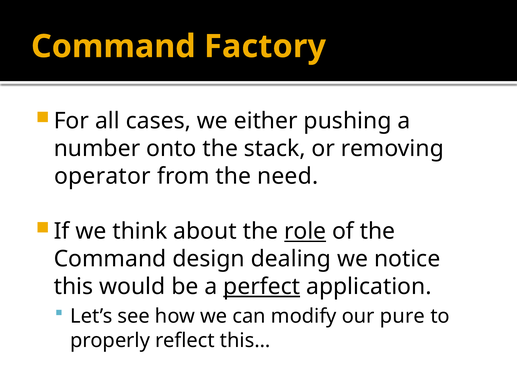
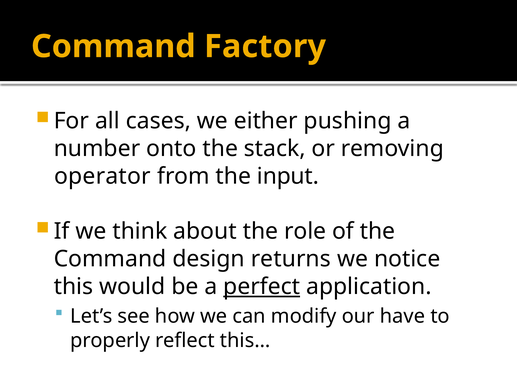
need: need -> input (288, 176)
role underline: present -> none (305, 231)
dealing: dealing -> returns (291, 259)
pure: pure -> have (402, 316)
